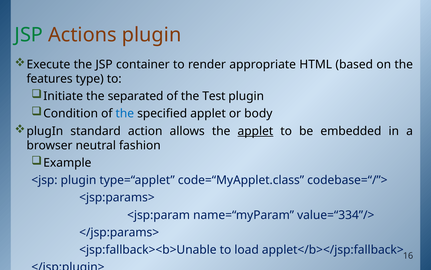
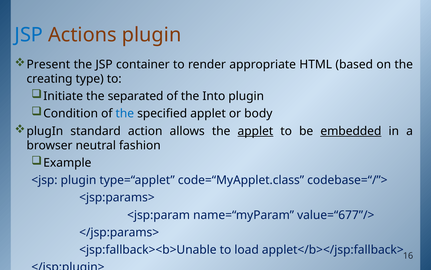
JSP colour: green -> blue (29, 35)
Execute: Execute -> Present (48, 64)
features: features -> creating (50, 79)
Test: Test -> Into (214, 96)
embedded underline: none -> present (351, 131)
value=“334”/>: value=“334”/> -> value=“677”/> (336, 215)
